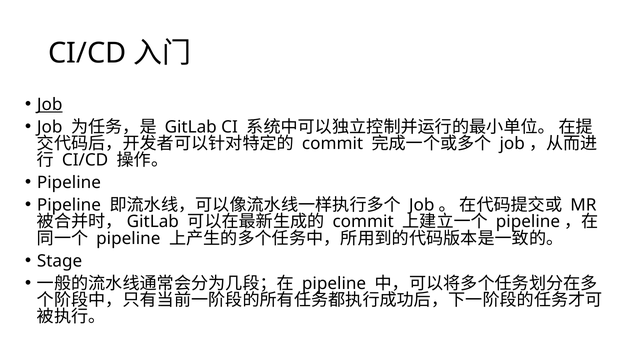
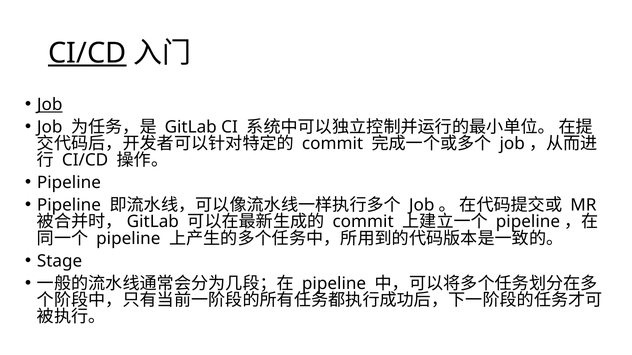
CI/CD underline: none -> present (87, 53)
